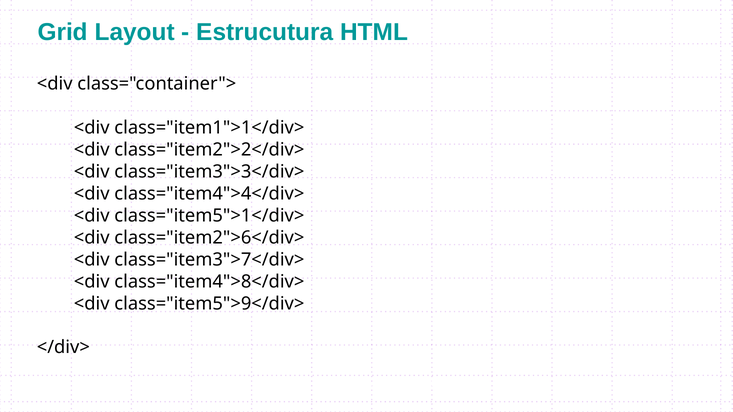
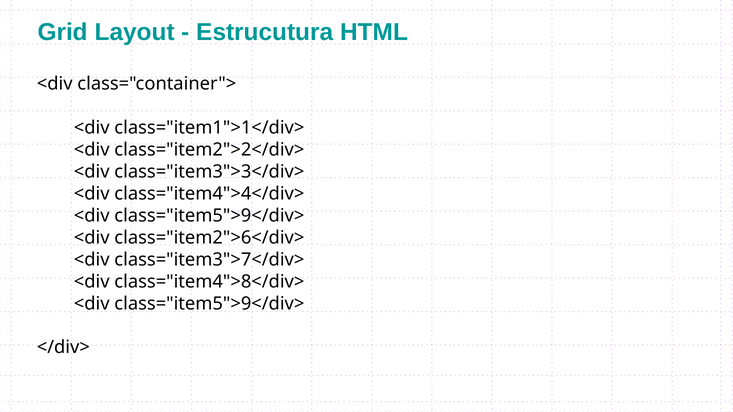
class="item5">1</div>: class="item5">1</div> -> class="item5">9</div> (209, 216)
